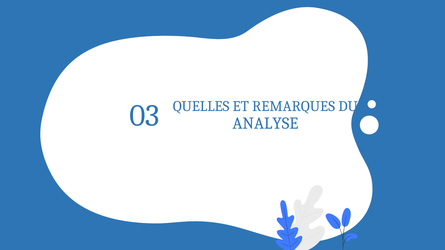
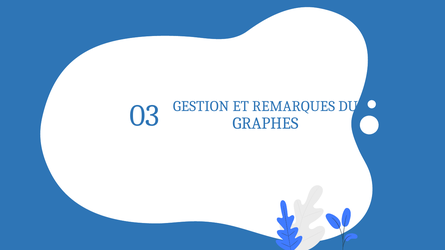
QUELLES: QUELLES -> GESTION (201, 107)
ANALYSE: ANALYSE -> GRAPHES (265, 124)
